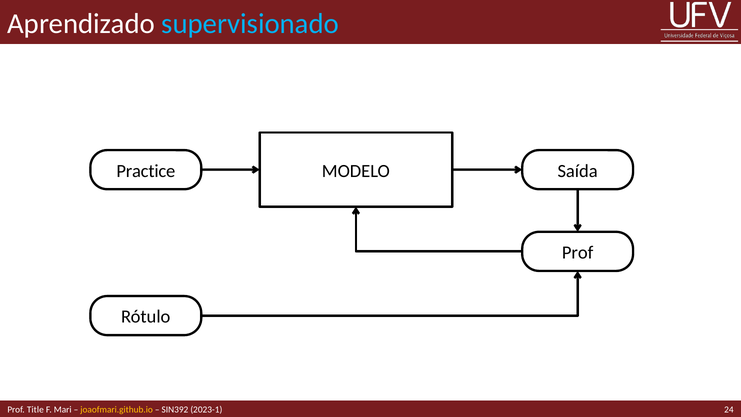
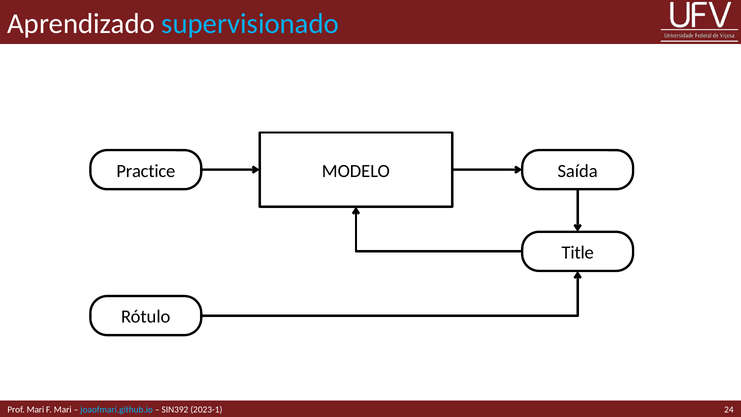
Prof: Prof -> Title (578, 253)
Prof Title: Title -> Mari (35, 410)
joaofmari.github.io colour: yellow -> light blue (117, 410)
